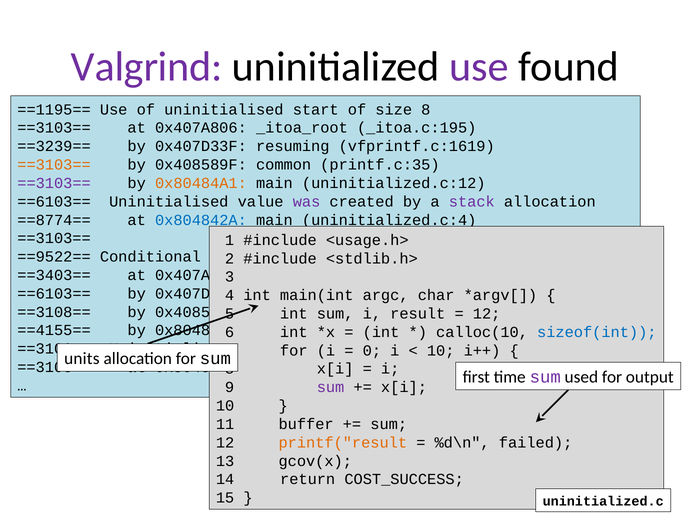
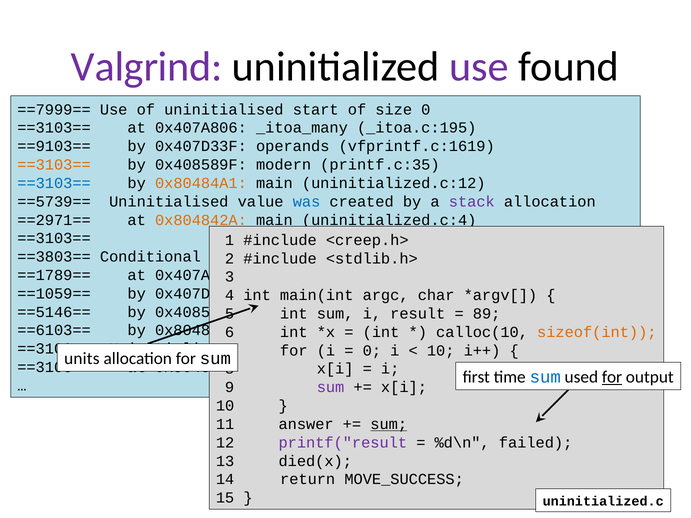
==1195==: ==1195== -> ==7999== (54, 110)
size 8: 8 -> 0 (426, 110)
_itoa_root: _itoa_root -> _itoa_many (302, 128)
==3239==: ==3239== -> ==9103== (54, 146)
resuming: resuming -> operands (293, 146)
common: common -> modern (284, 165)
==3103== colour: purple -> blue (54, 183)
==6103==: ==6103== -> ==5739== (54, 202)
was colour: purple -> blue (307, 202)
==8774==: ==8774== -> ==2971== (54, 220)
0x804842A colour: blue -> orange (201, 220)
<usage.h>: <usage.h> -> <creep.h> (367, 240)
==9522==: ==9522== -> ==3803== (54, 257)
==3403==: ==3403== -> ==1789== (54, 275)
==6103==: ==6103== -> ==1059== (54, 294)
==3108==: ==3108== -> ==5146== (54, 312)
12: 12 -> 89 (487, 314)
==4155==: ==4155== -> ==6103== (54, 331)
sizeof(int colour: blue -> orange (597, 332)
sum colour: purple -> blue (545, 377)
for underline: none -> present (612, 377)
buffer: buffer -> answer (306, 424)
sum underline: none -> present (389, 424)
printf("result colour: orange -> purple (343, 443)
gcov(x: gcov(x -> died(x (315, 461)
COST_SUCCESS: COST_SUCCESS -> MOVE_SUCCESS (404, 480)
